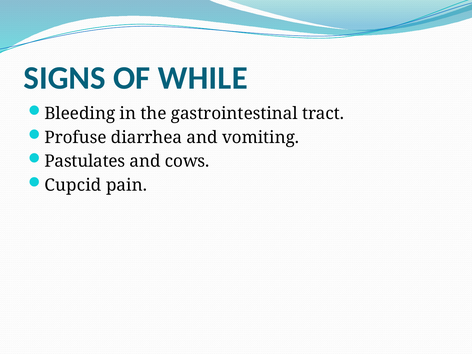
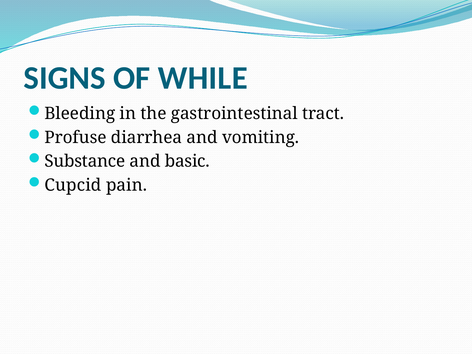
Pastulates: Pastulates -> Substance (85, 161)
cows: cows -> basic (187, 161)
